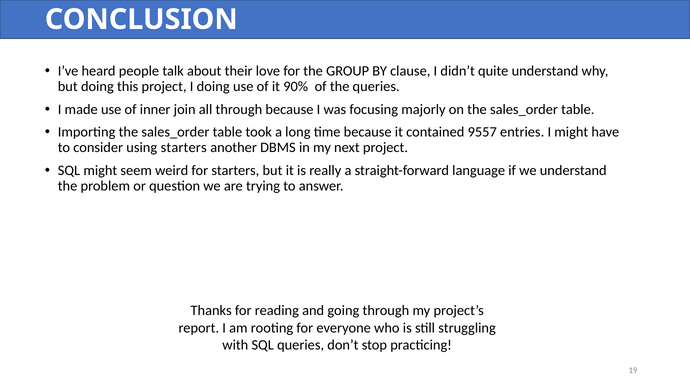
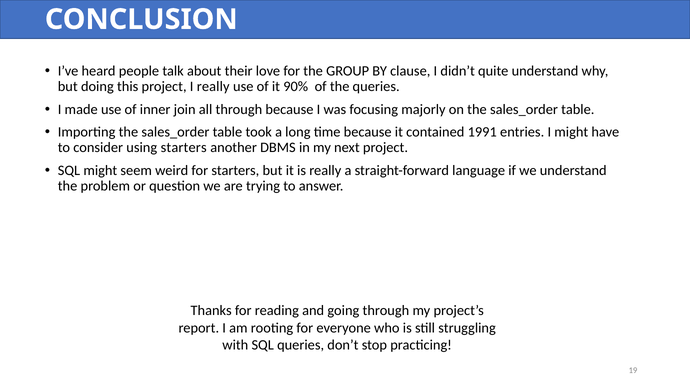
I doing: doing -> really (213, 87)
9557: 9557 -> 1991 (482, 132)
